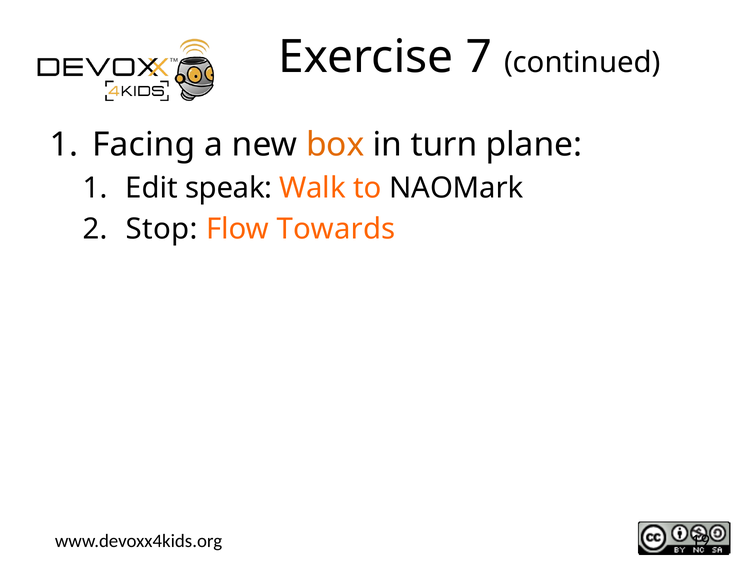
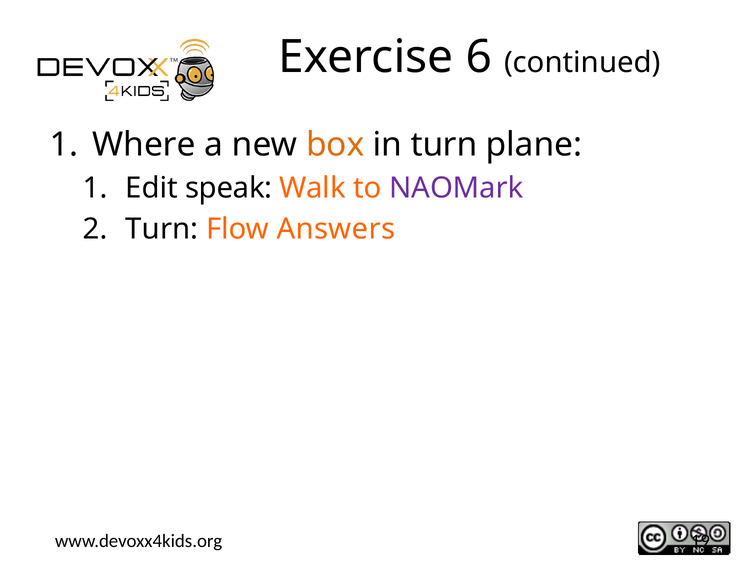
7: 7 -> 6 (479, 57)
Facing: Facing -> Where (144, 145)
NAOMark colour: black -> purple (456, 188)
Stop: Stop -> Turn (162, 229)
Towards: Towards -> Answers (336, 229)
